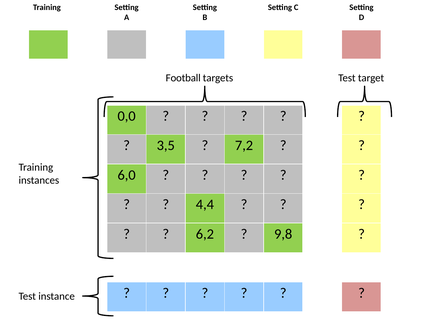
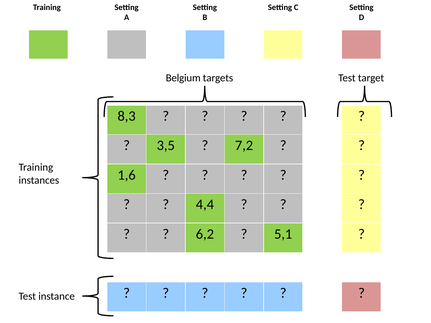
Football: Football -> Belgium (183, 78)
0,0: 0,0 -> 8,3 (127, 116)
6,0: 6,0 -> 1,6 (127, 175)
9,8: 9,8 -> 5,1 (283, 234)
